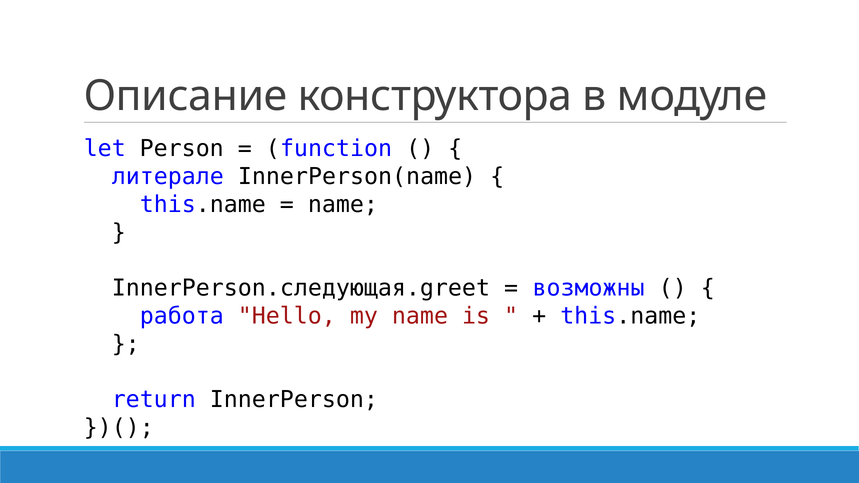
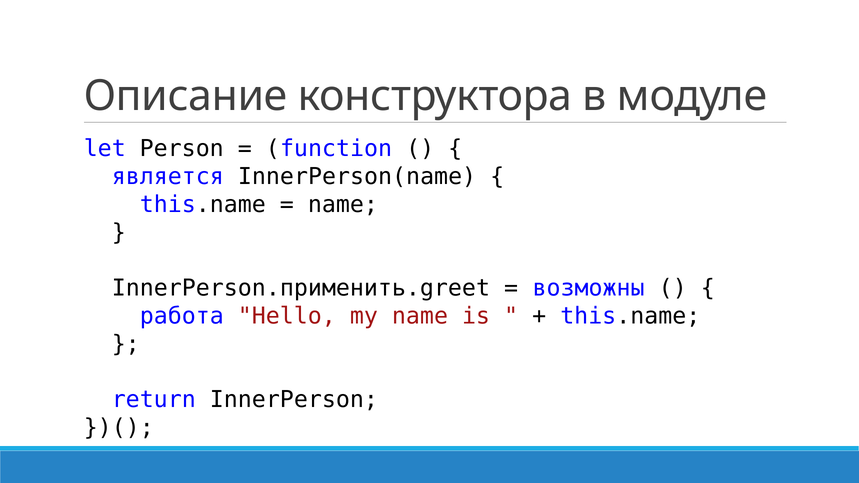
литерале: литерале -> является (168, 177)
InnerPerson.следующая.greet: InnerPerson.следующая.greet -> InnerPerson.применить.greet (301, 288)
